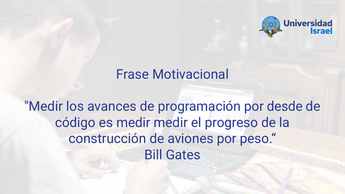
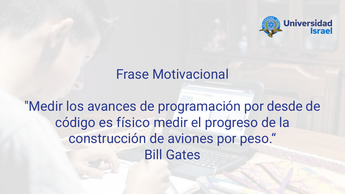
es medir: medir -> físico (133, 123)
